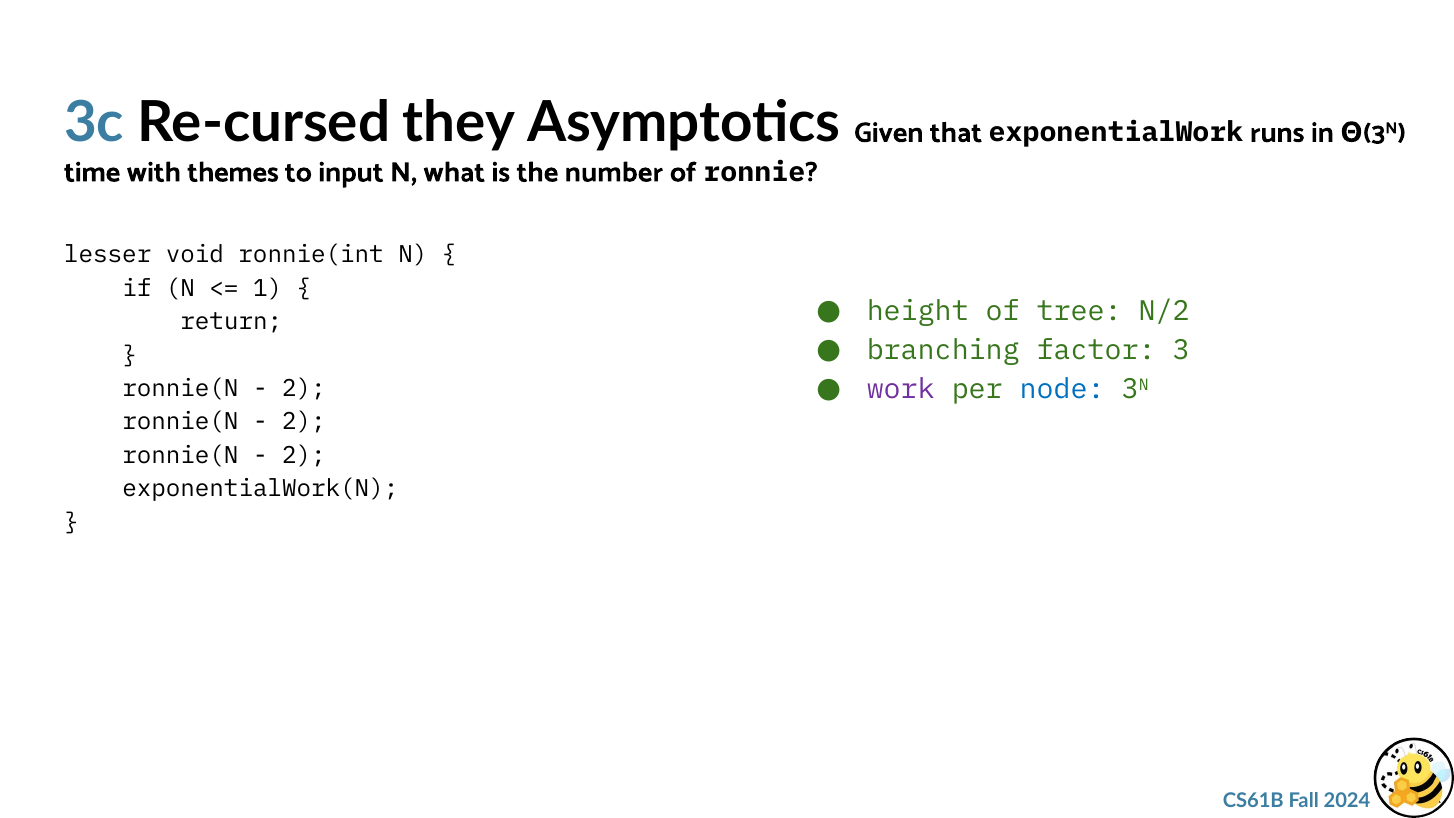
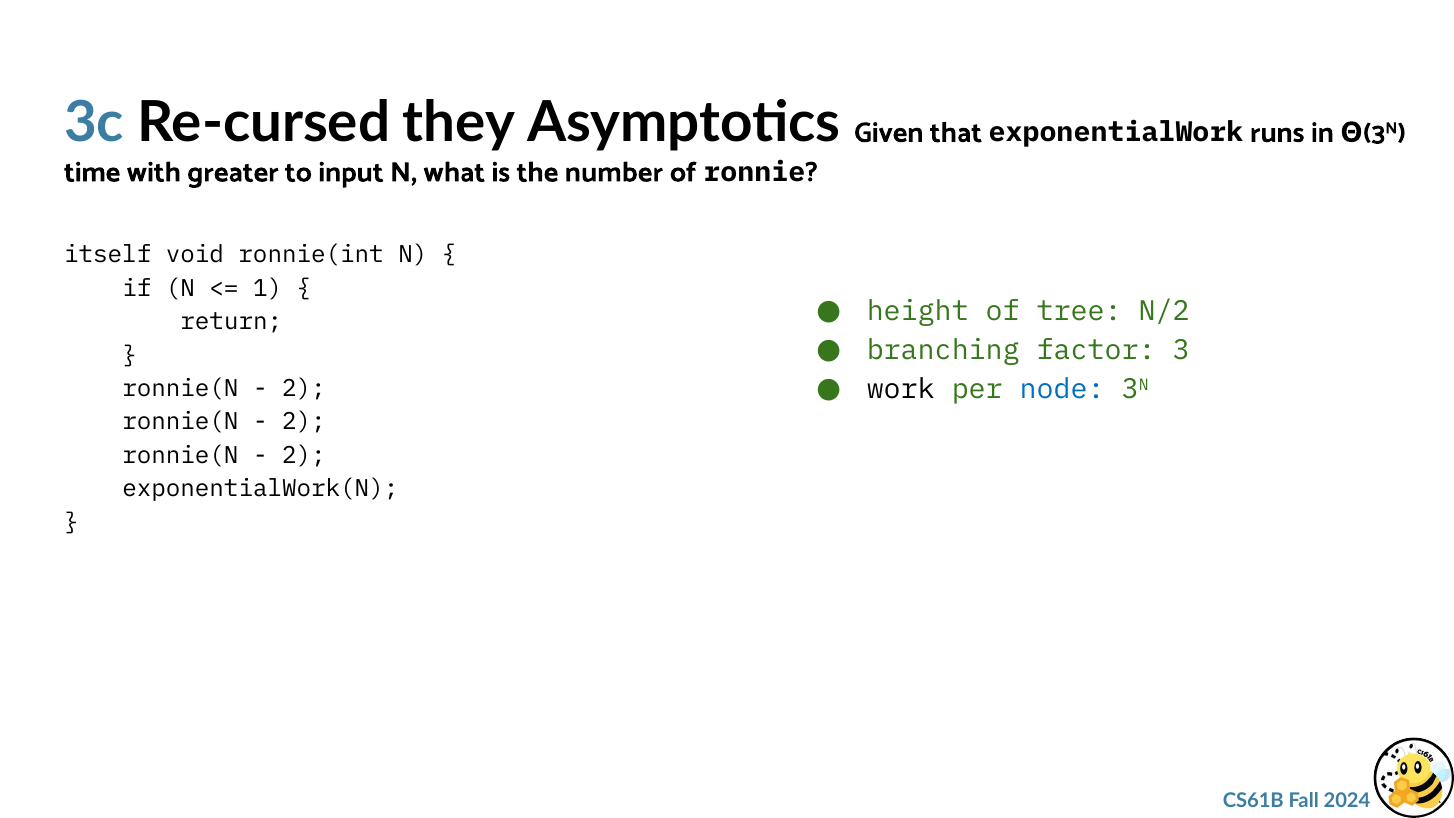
themes: themes -> greater (233, 172)
lesser: lesser -> itself (108, 255)
work colour: purple -> black (901, 389)
